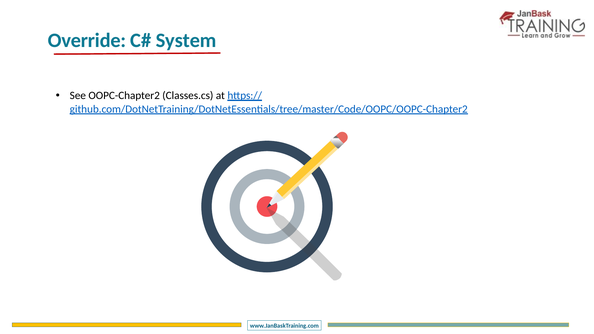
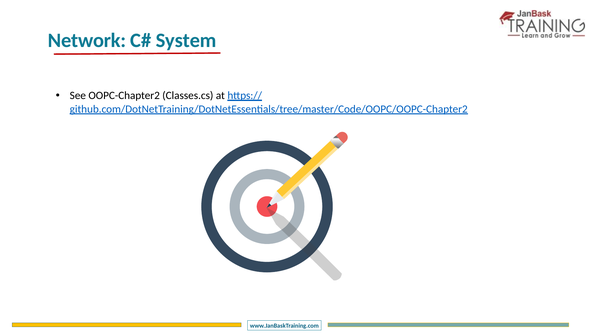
Override: Override -> Network (87, 40)
